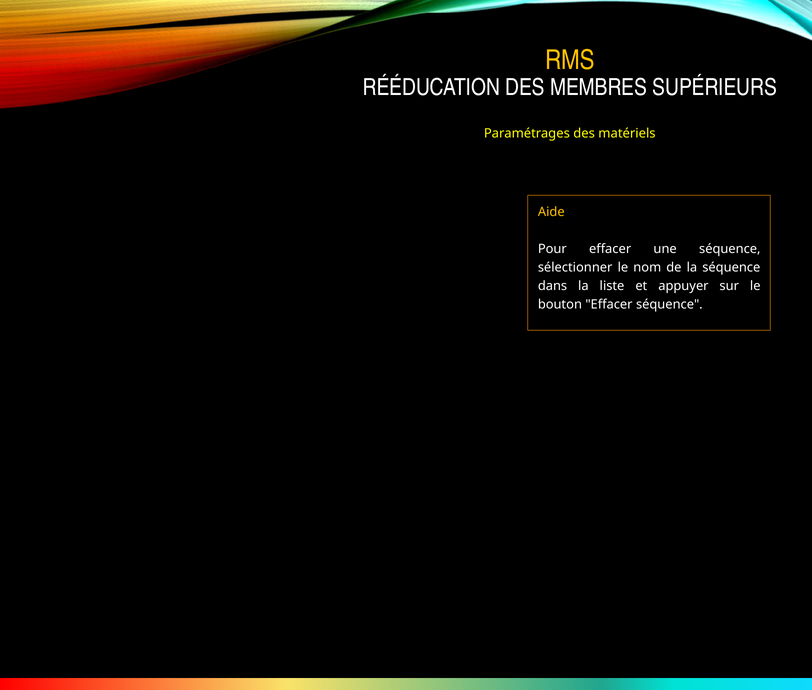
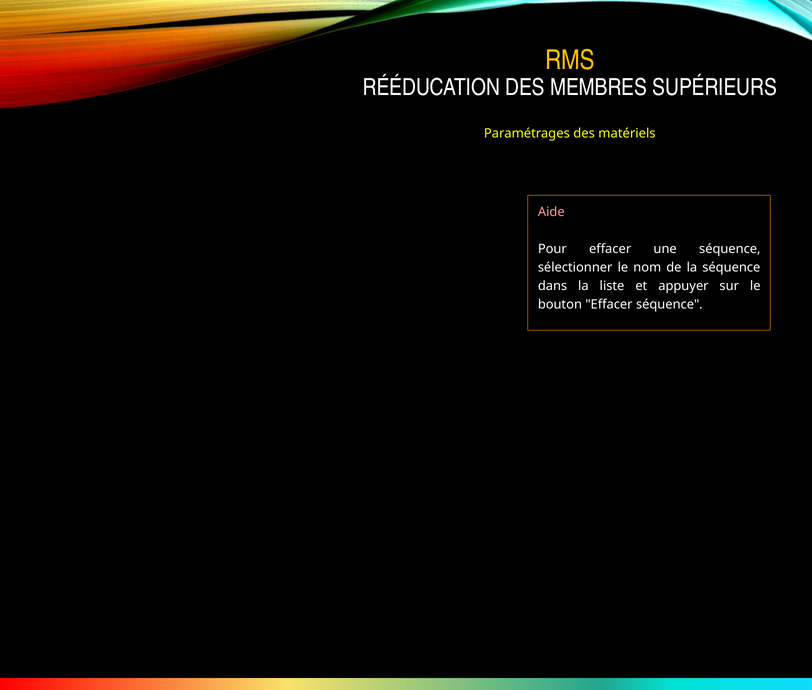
Aide colour: yellow -> pink (551, 212)
